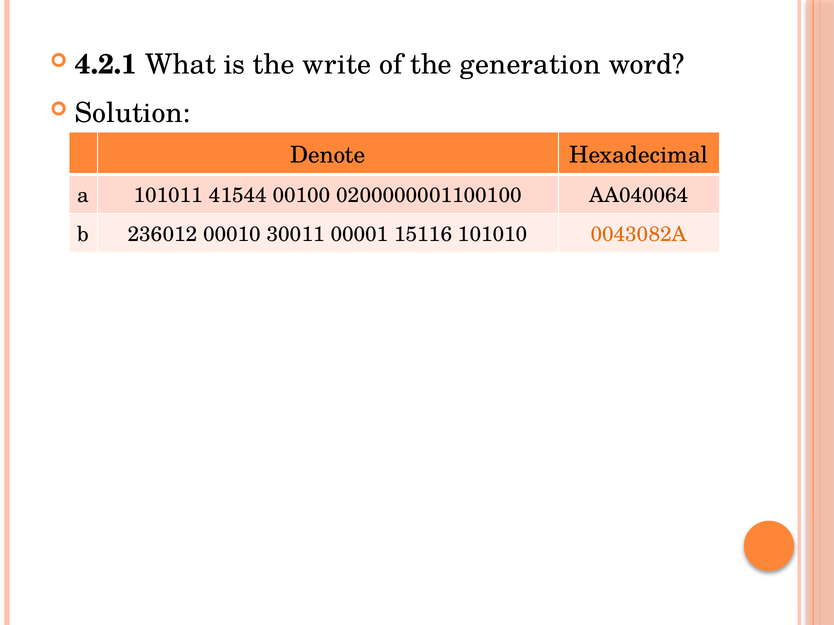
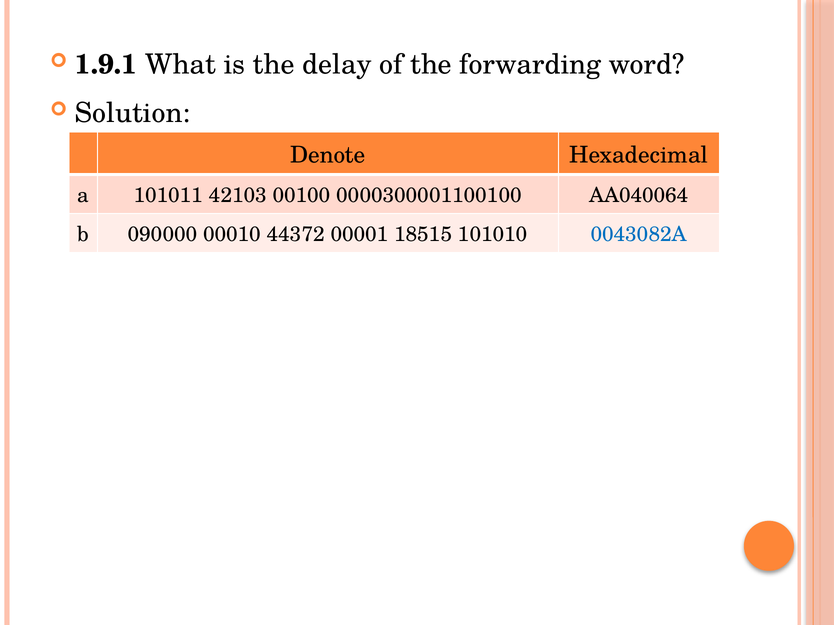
4.2.1: 4.2.1 -> 1.9.1 (106, 65)
write: write -> delay (337, 65)
generation: generation -> forwarding (530, 65)
41544: 41544 -> 42103 (238, 196)
0200000001100100: 0200000001100100 -> 0000300001100100 (429, 196)
236012: 236012 -> 090000 (163, 235)
30011: 30011 -> 44372 (296, 235)
15116: 15116 -> 18515 (423, 235)
0043082A colour: orange -> blue (639, 235)
